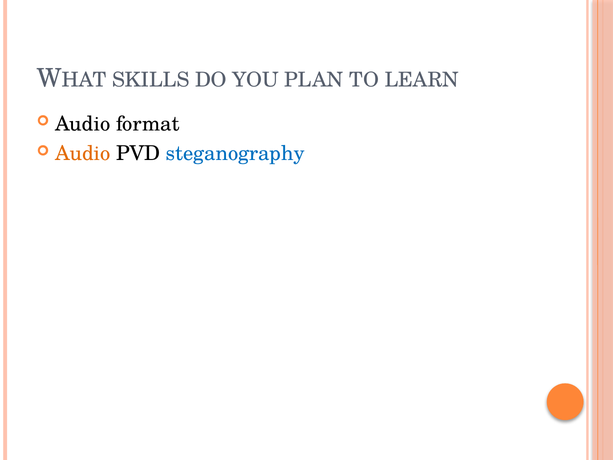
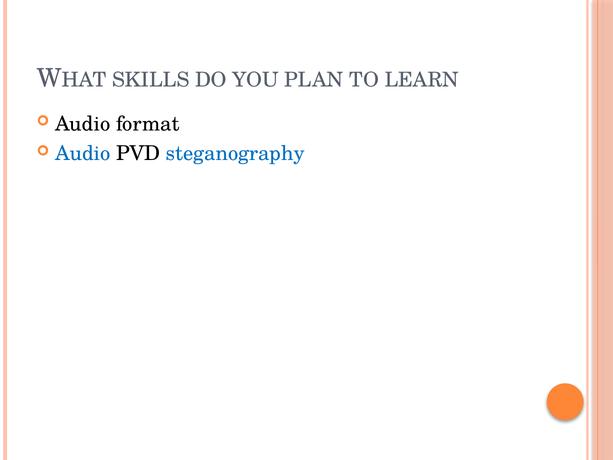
Audio colour: orange -> blue (83, 154)
